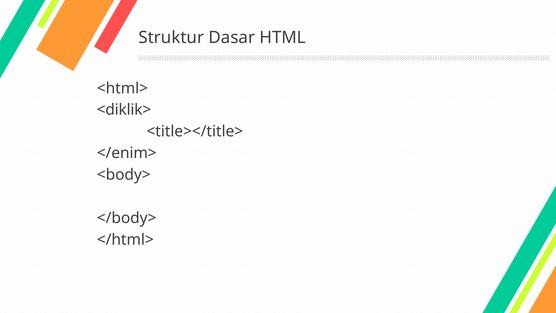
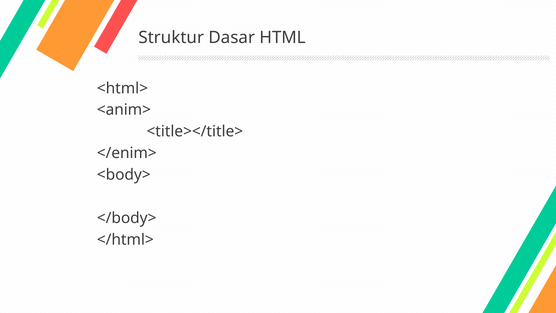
<diklik>: <diklik> -> <anim> (124, 110)
